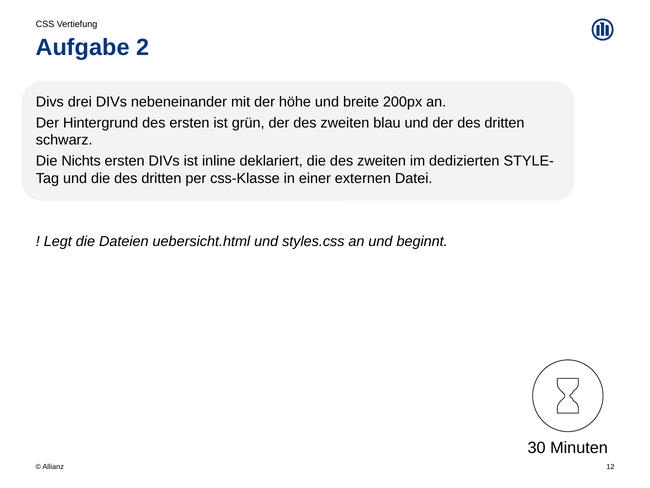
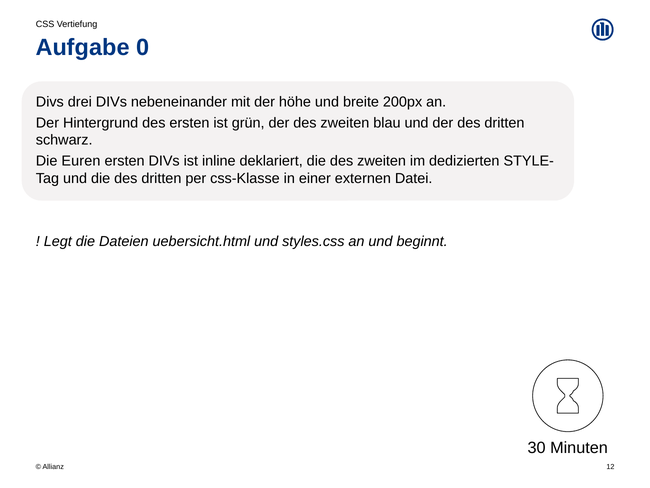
2: 2 -> 0 (143, 47)
Nichts: Nichts -> Euren (81, 161)
